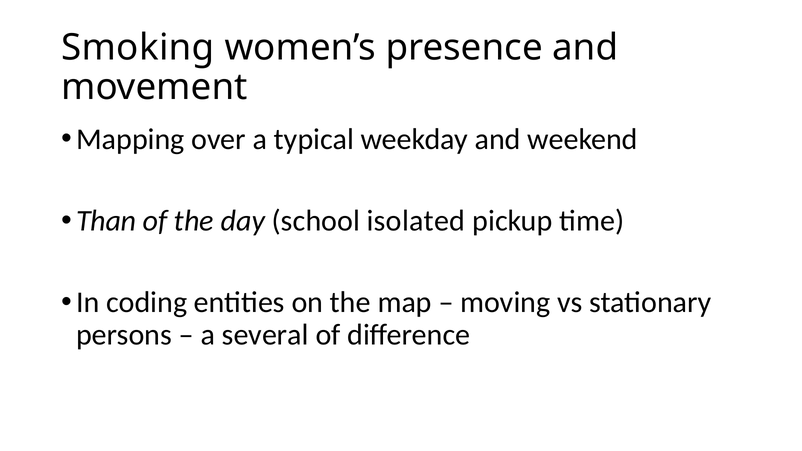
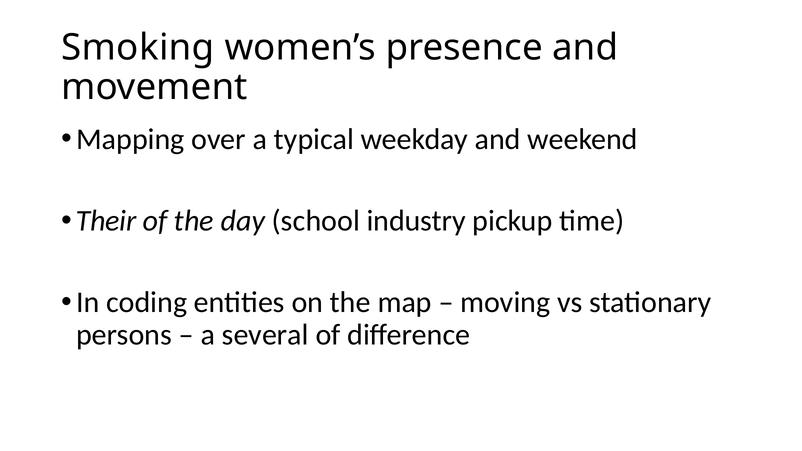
Than: Than -> Their (106, 221)
isolated: isolated -> industry (416, 221)
